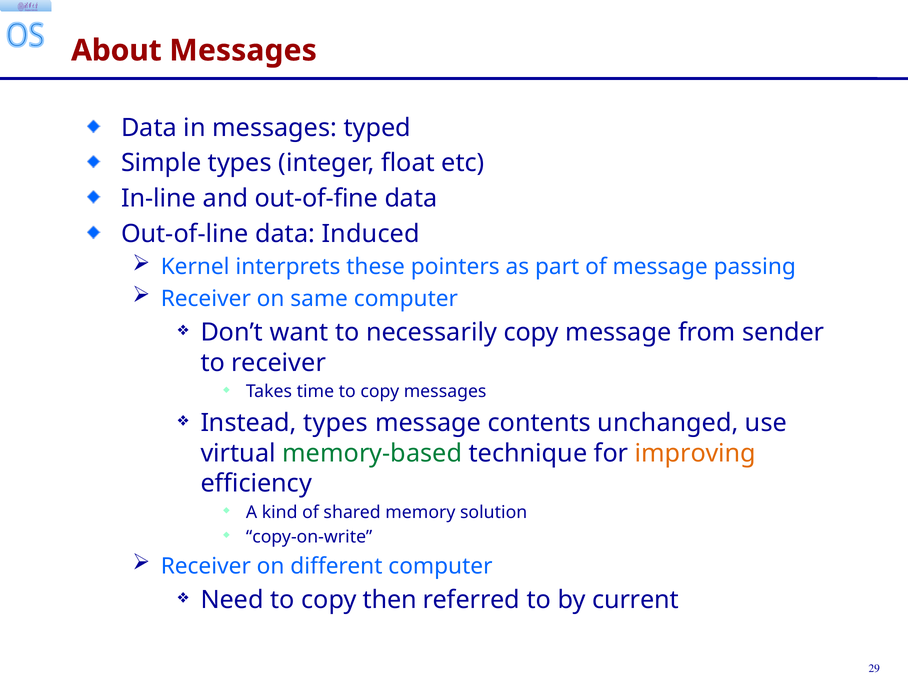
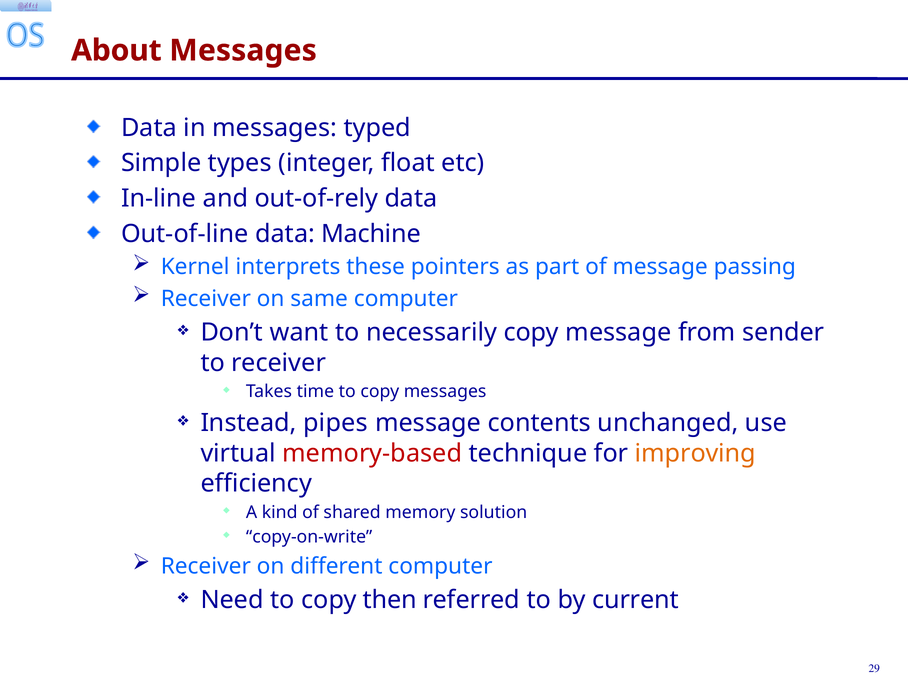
out-of-fine: out-of-fine -> out-of-rely (316, 198)
Induced: Induced -> Machine (371, 234)
Instead types: types -> pipes (336, 423)
memory-based colour: green -> red (372, 453)
